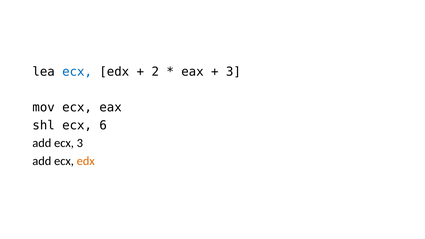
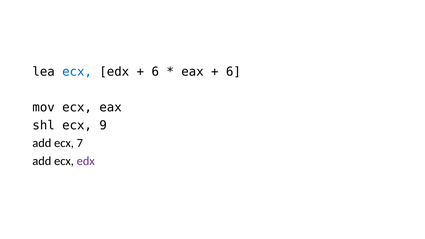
2: 2 -> 6 (155, 72)
3: 3 -> 6 (233, 72)
6: 6 -> 9 (103, 125)
ecx 3: 3 -> 7 (80, 143)
edx colour: orange -> purple (86, 161)
